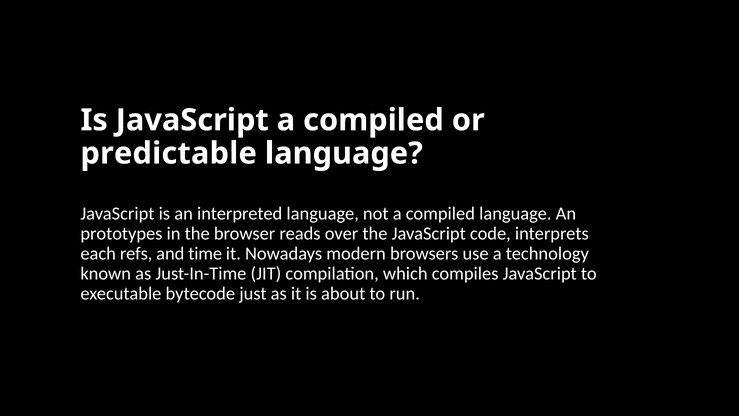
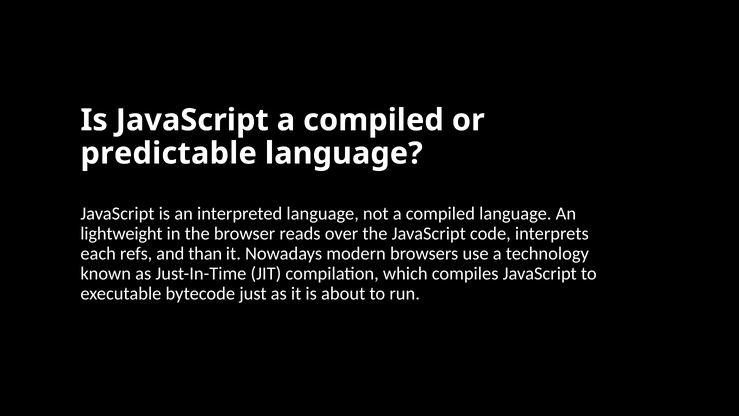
prototypes: prototypes -> lightweight (121, 233)
time: time -> than (205, 253)
